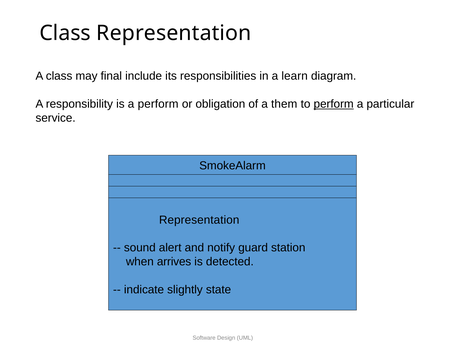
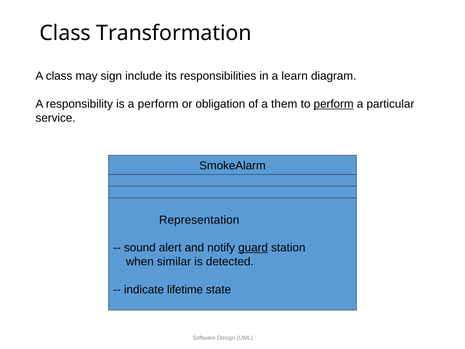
Class Representation: Representation -> Transformation (174, 33)
final: final -> sign (111, 76)
guard underline: none -> present (253, 248)
arrives: arrives -> similar (174, 262)
slightly: slightly -> lifetime (185, 289)
